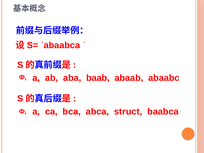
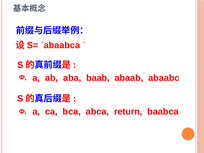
struct: struct -> return (128, 112)
